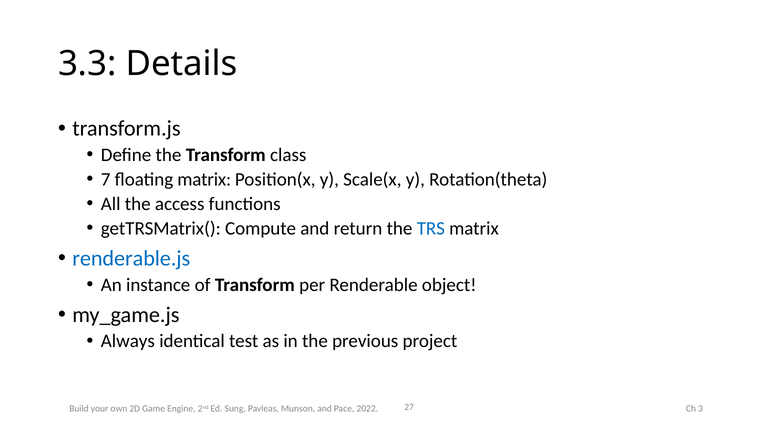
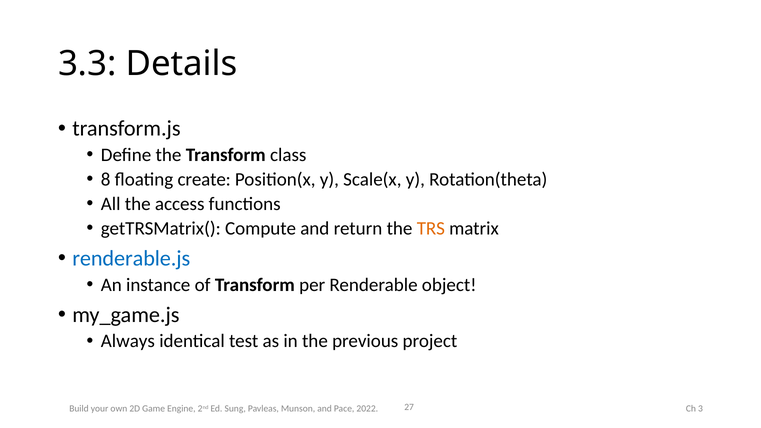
7: 7 -> 8 (106, 179)
floating matrix: matrix -> create (204, 179)
TRS colour: blue -> orange (431, 228)
